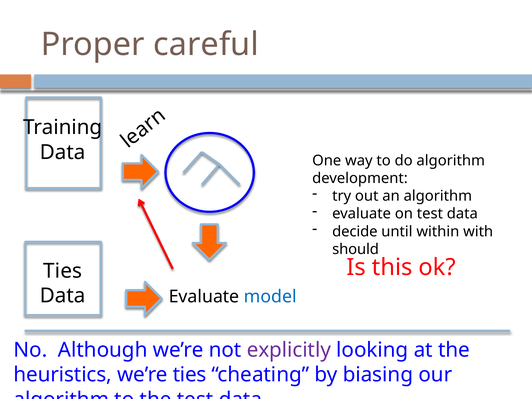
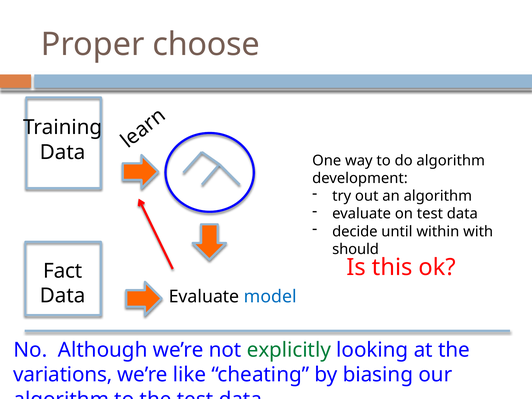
careful: careful -> choose (206, 44)
Ties: Ties -> Fact (63, 271)
explicitly colour: purple -> green (289, 350)
heuristics: heuristics -> variations (63, 375)
we’re ties: ties -> like (189, 375)
